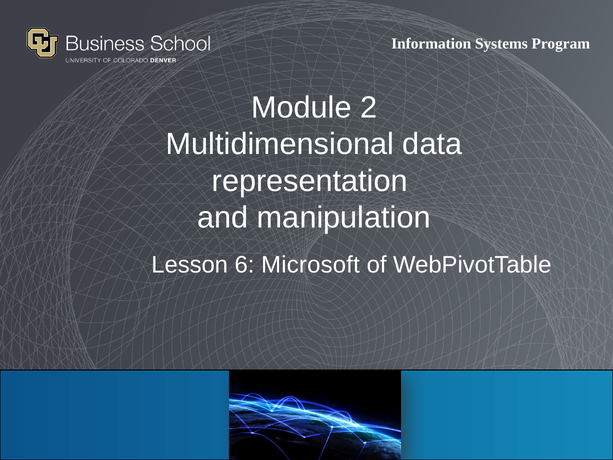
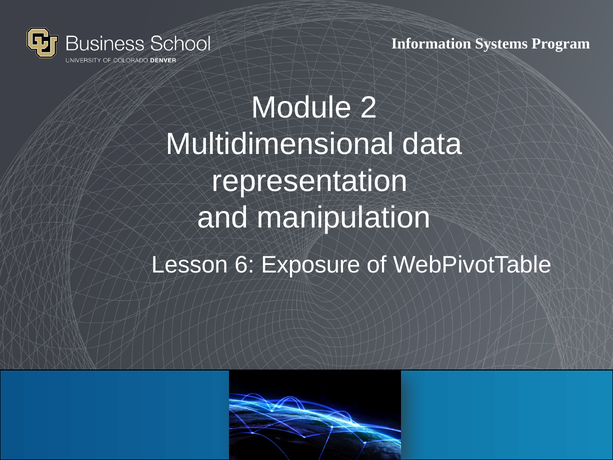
Microsoft: Microsoft -> Exposure (311, 265)
